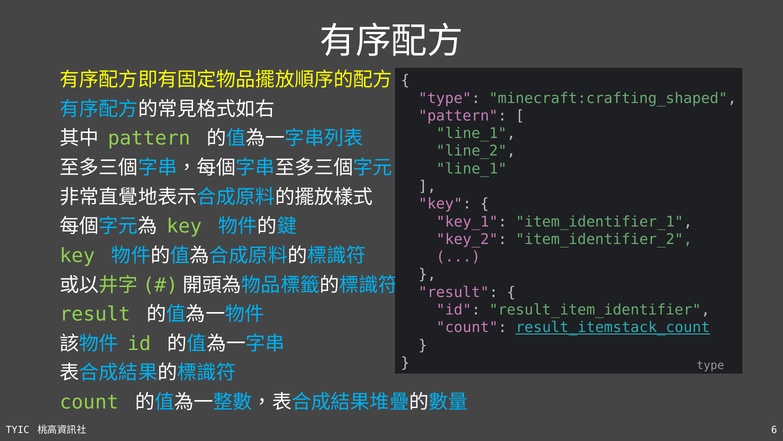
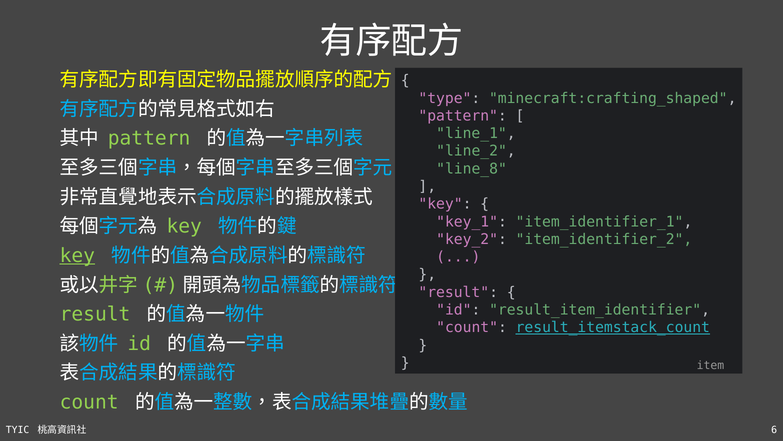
line_1: line_1 -> line_8 (472, 169)
key underline: none -> present (77, 255)
type: type -> item (710, 365)
